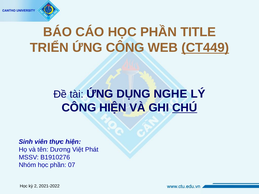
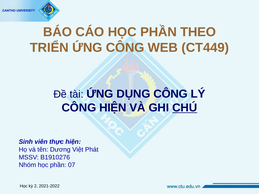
TITLE: TITLE -> THEO (198, 32)
CT449 underline: present -> none (205, 48)
DỤNG NGHE: NGHE -> CÔNG (171, 94)
